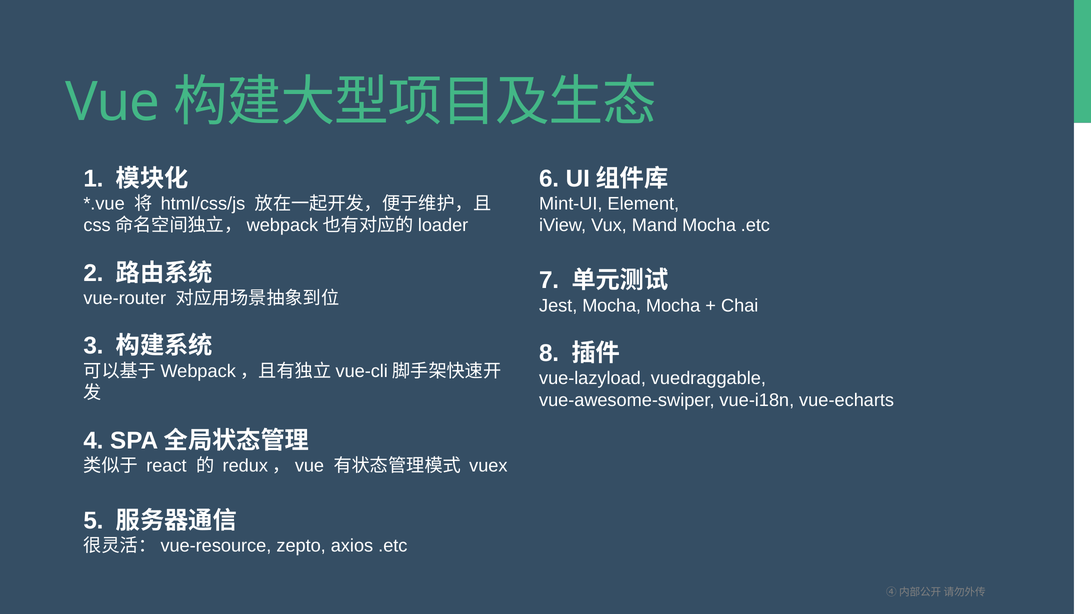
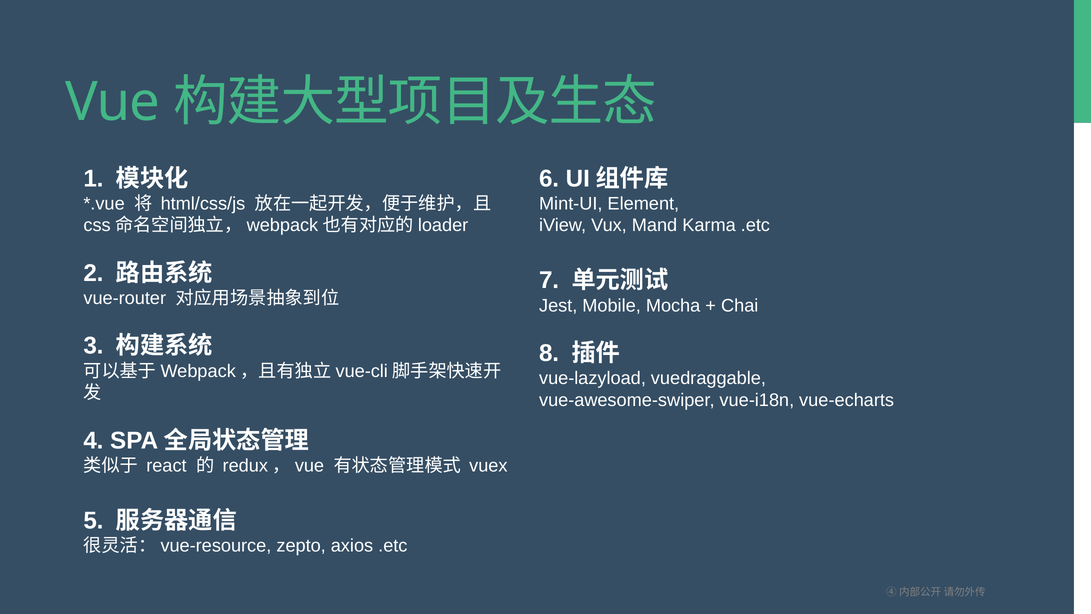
Mand Mocha: Mocha -> Karma (709, 225)
Jest Mocha: Mocha -> Mobile (612, 305)
